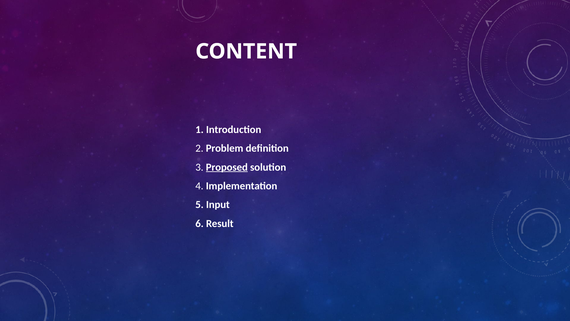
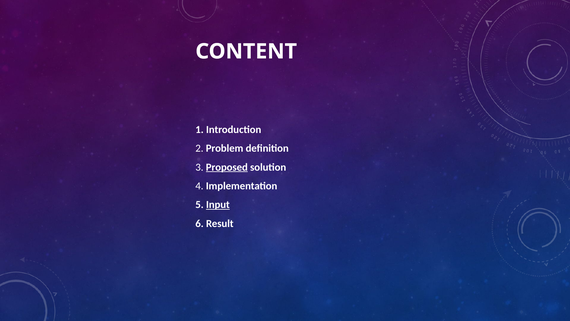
Input underline: none -> present (218, 204)
